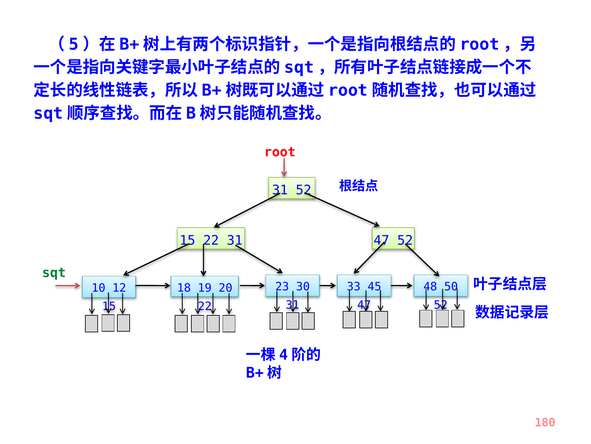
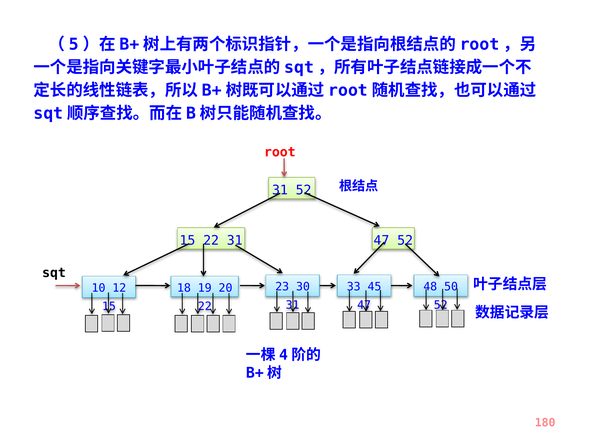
sqt colour: green -> black (54, 272)
